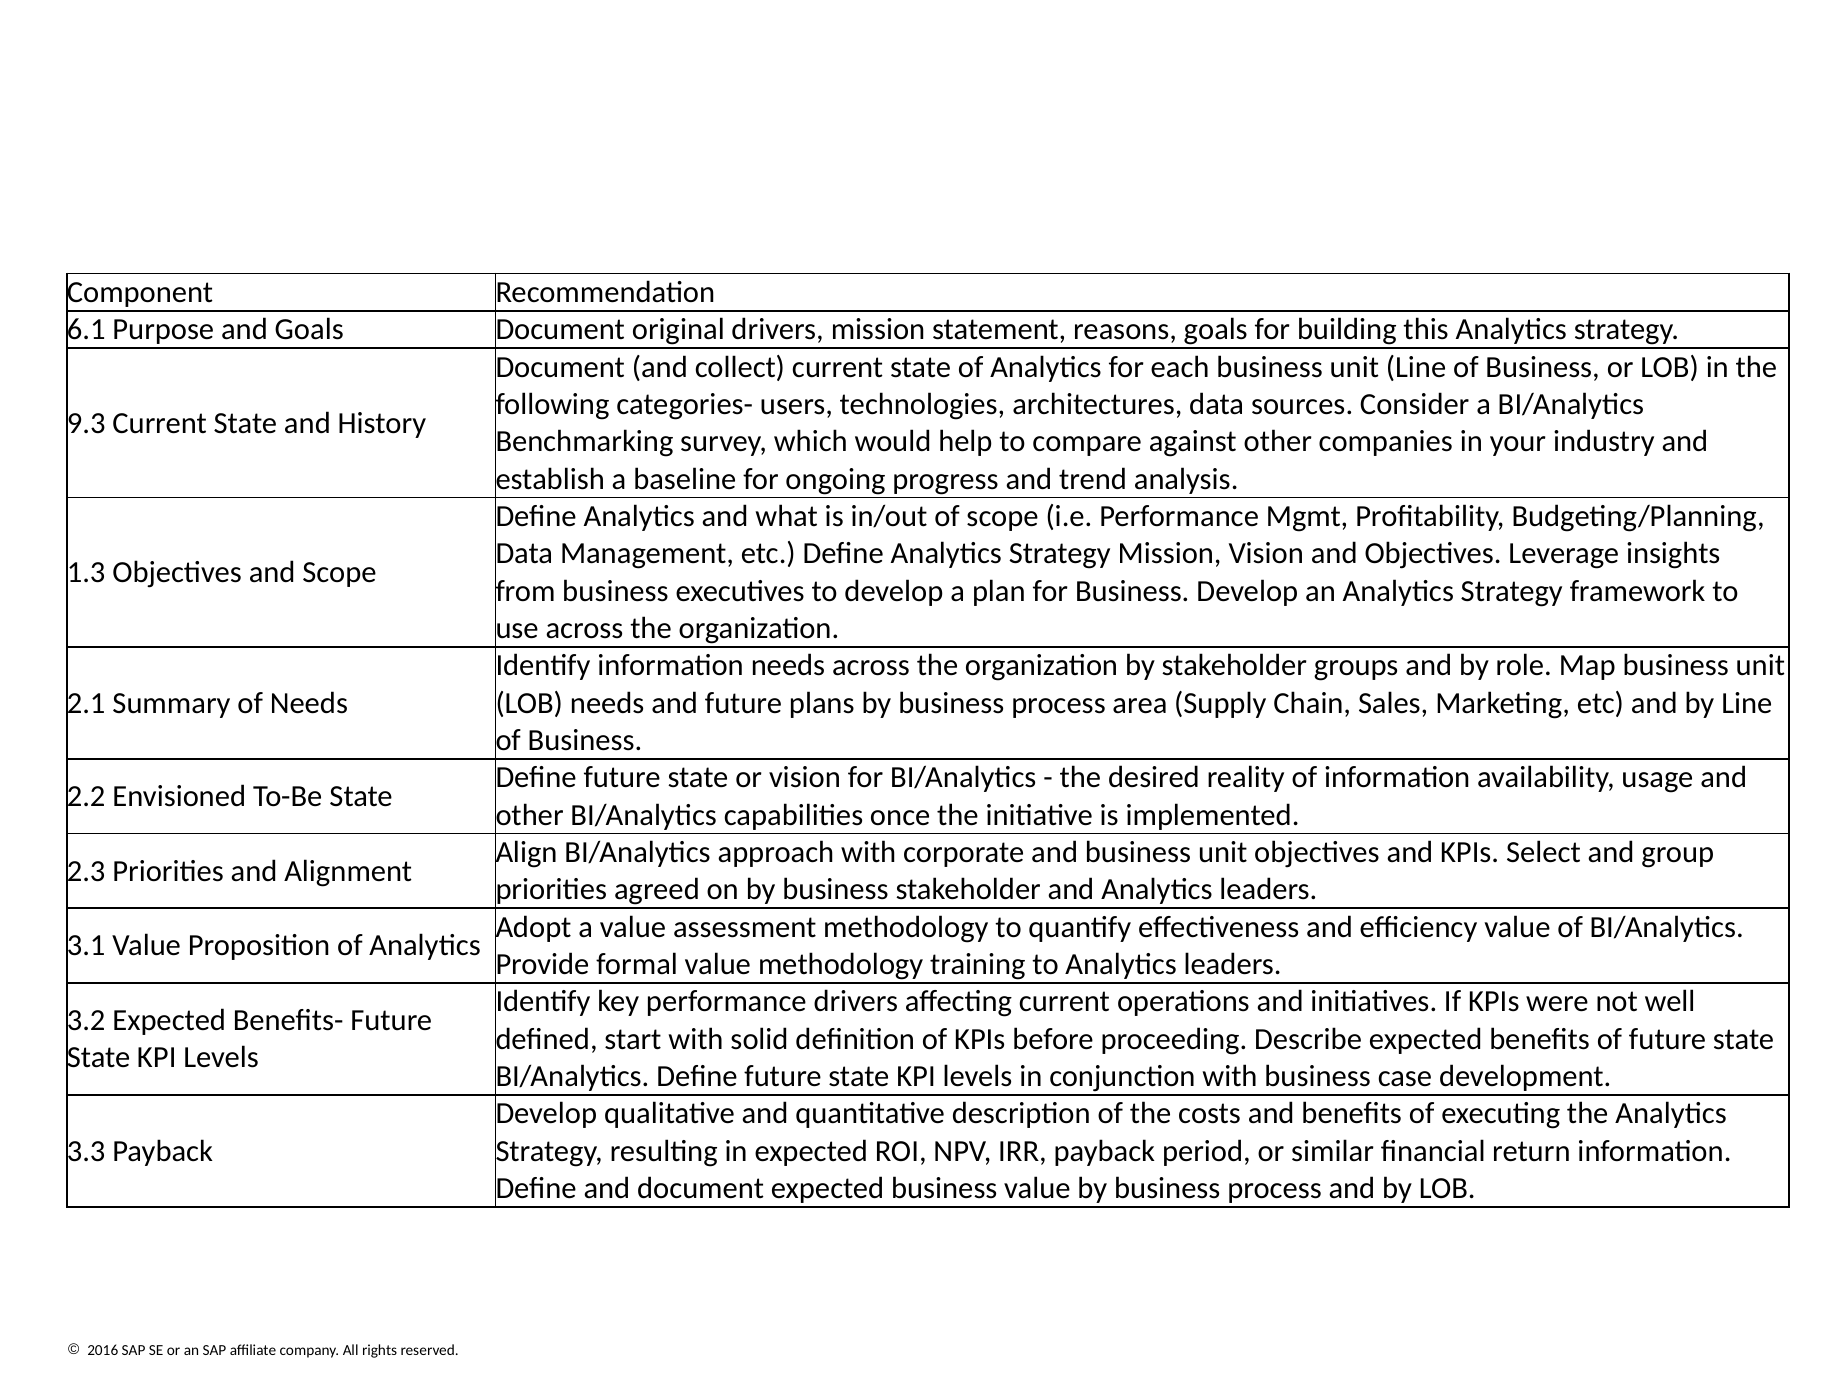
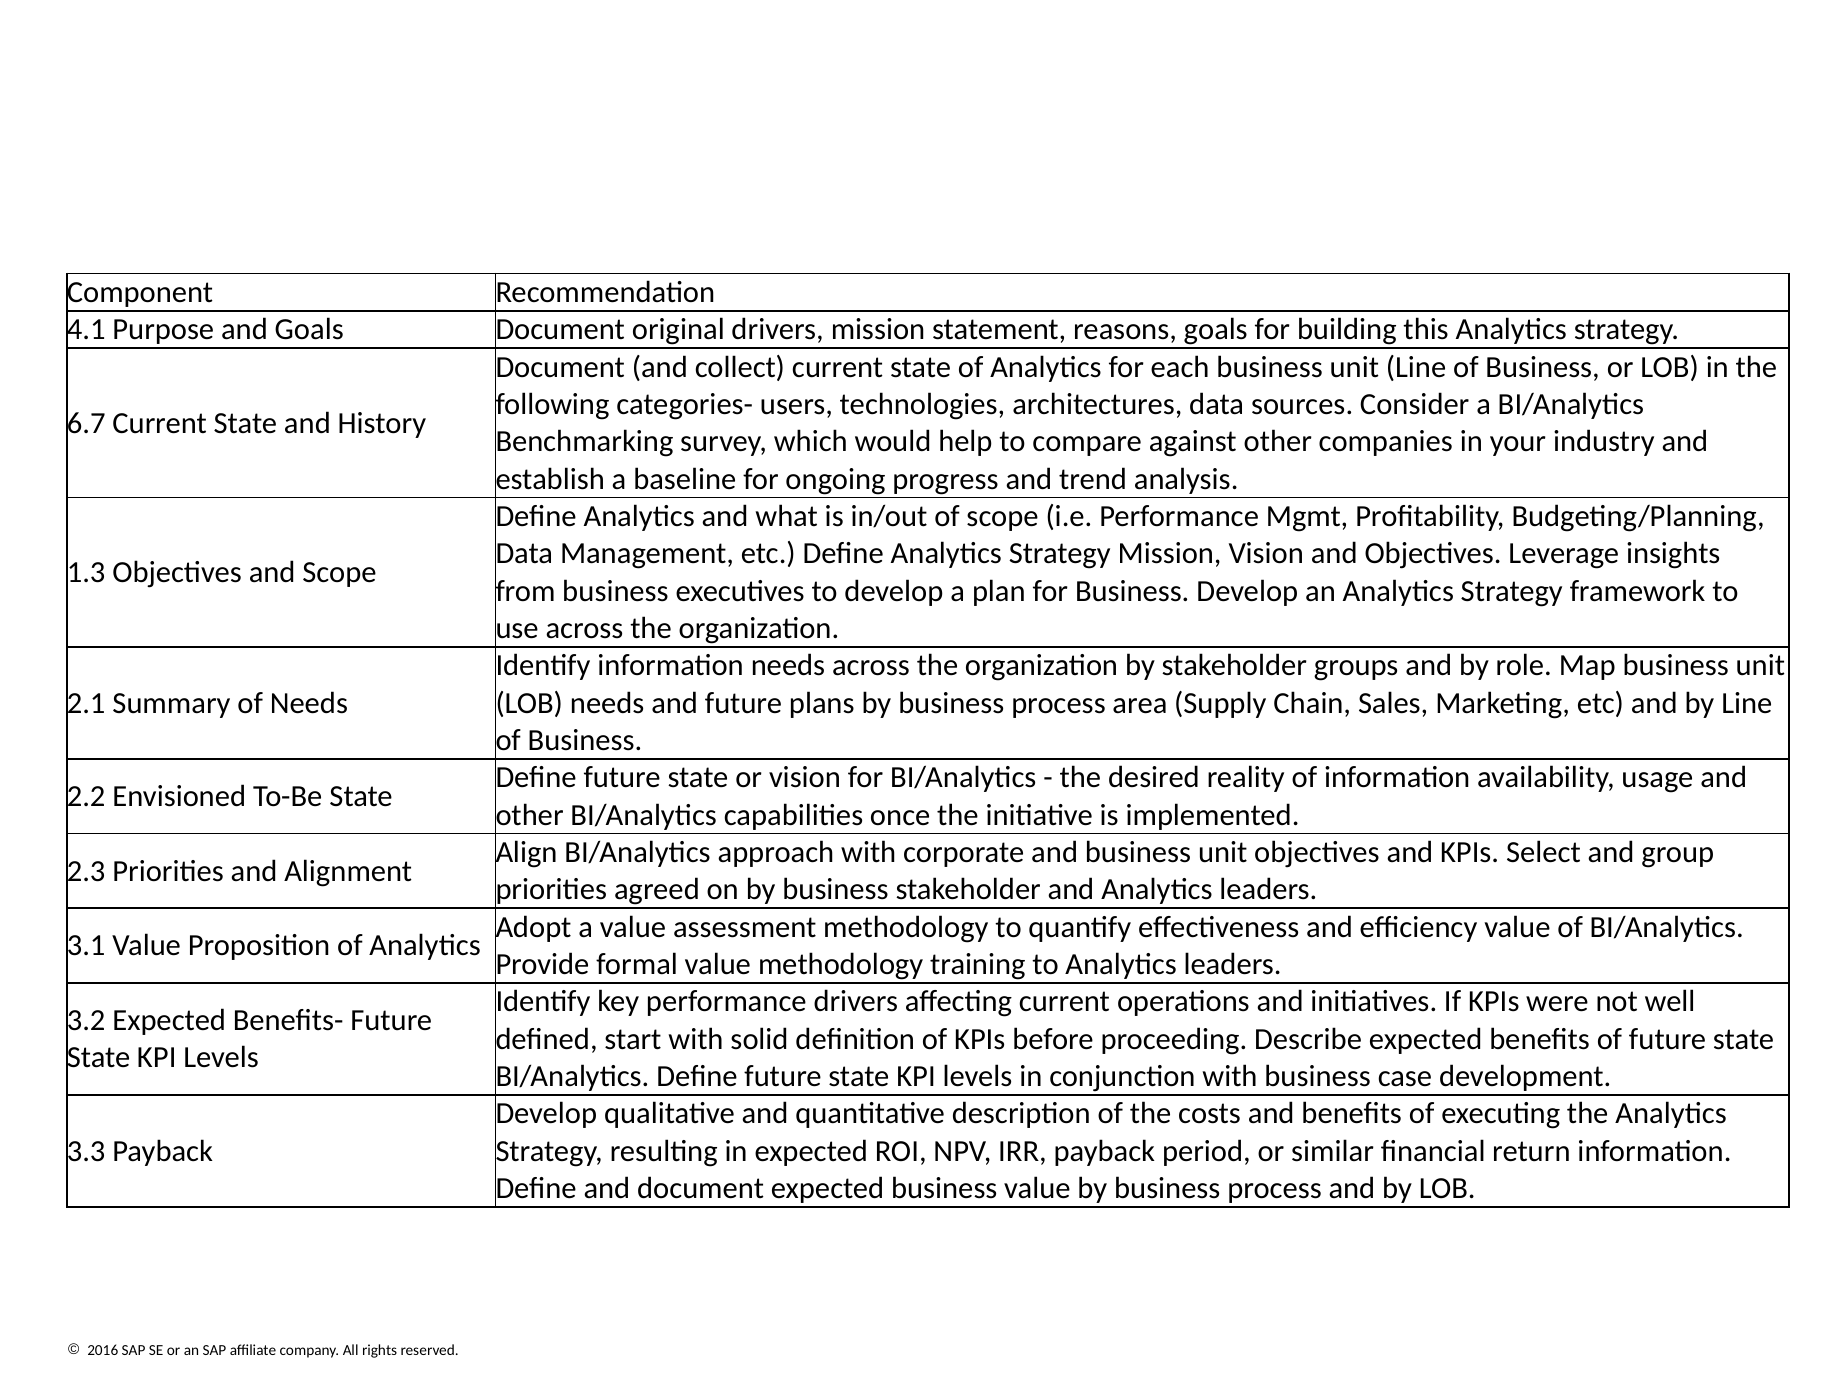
6.1: 6.1 -> 4.1 (86, 330)
9.3: 9.3 -> 6.7 (86, 423)
